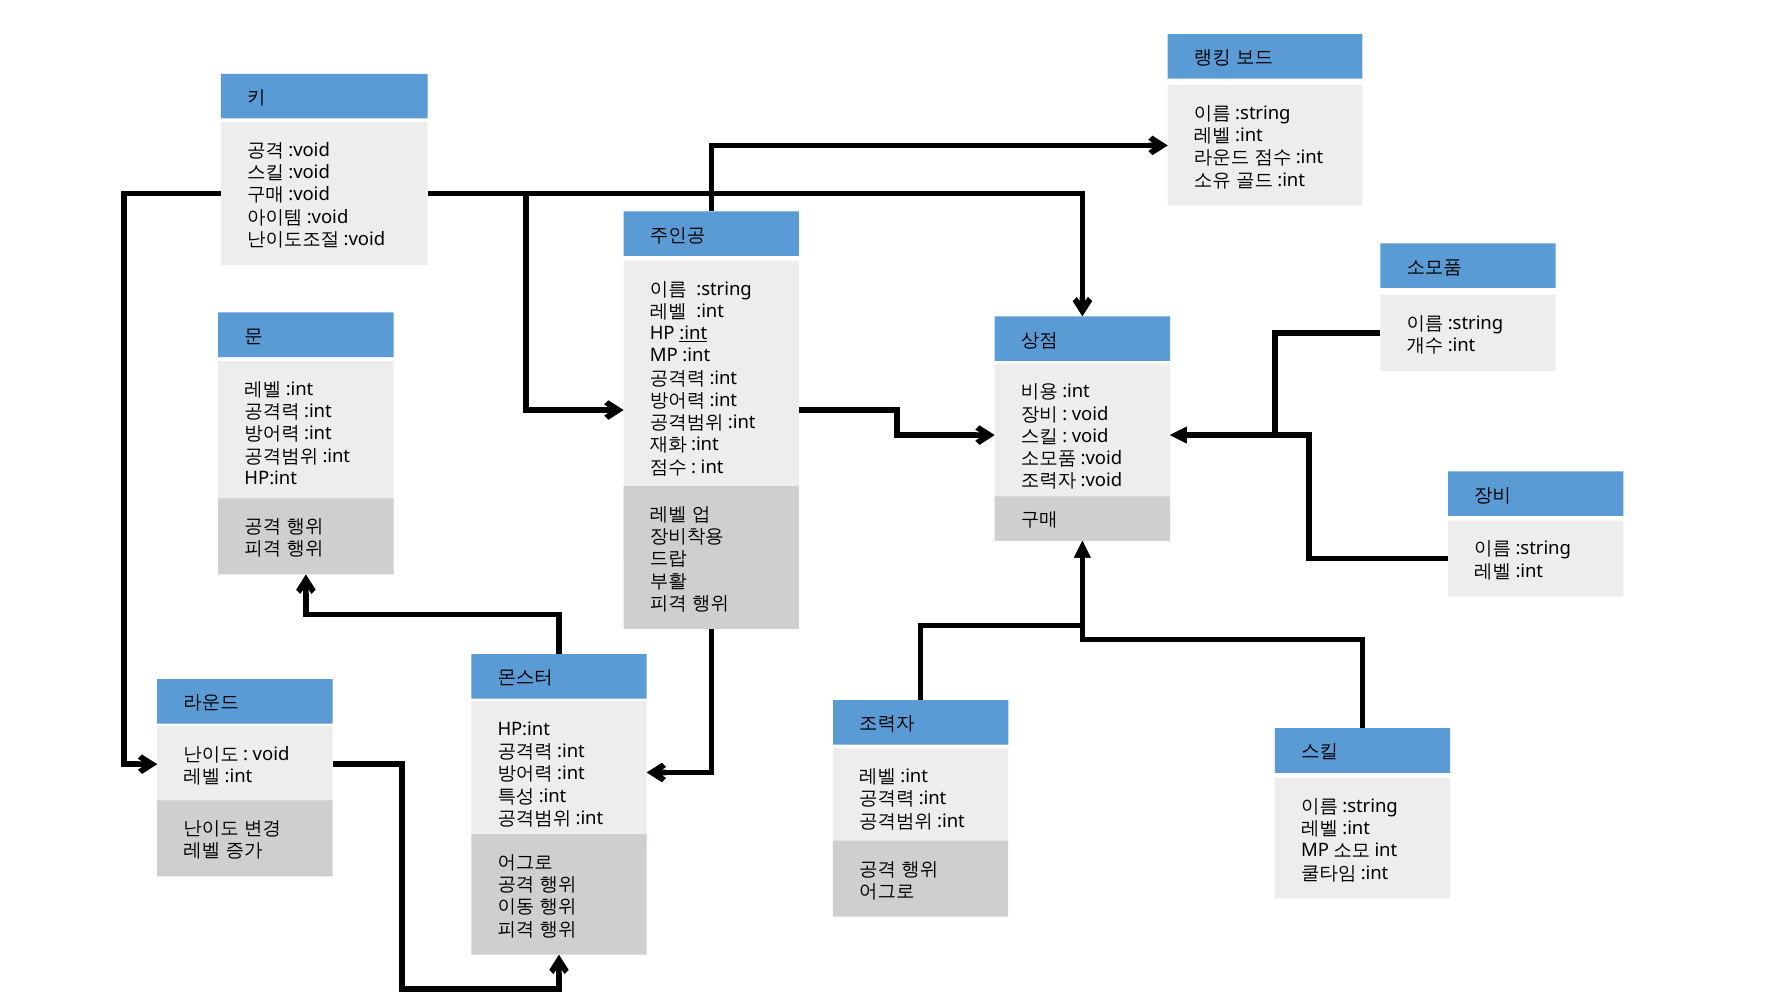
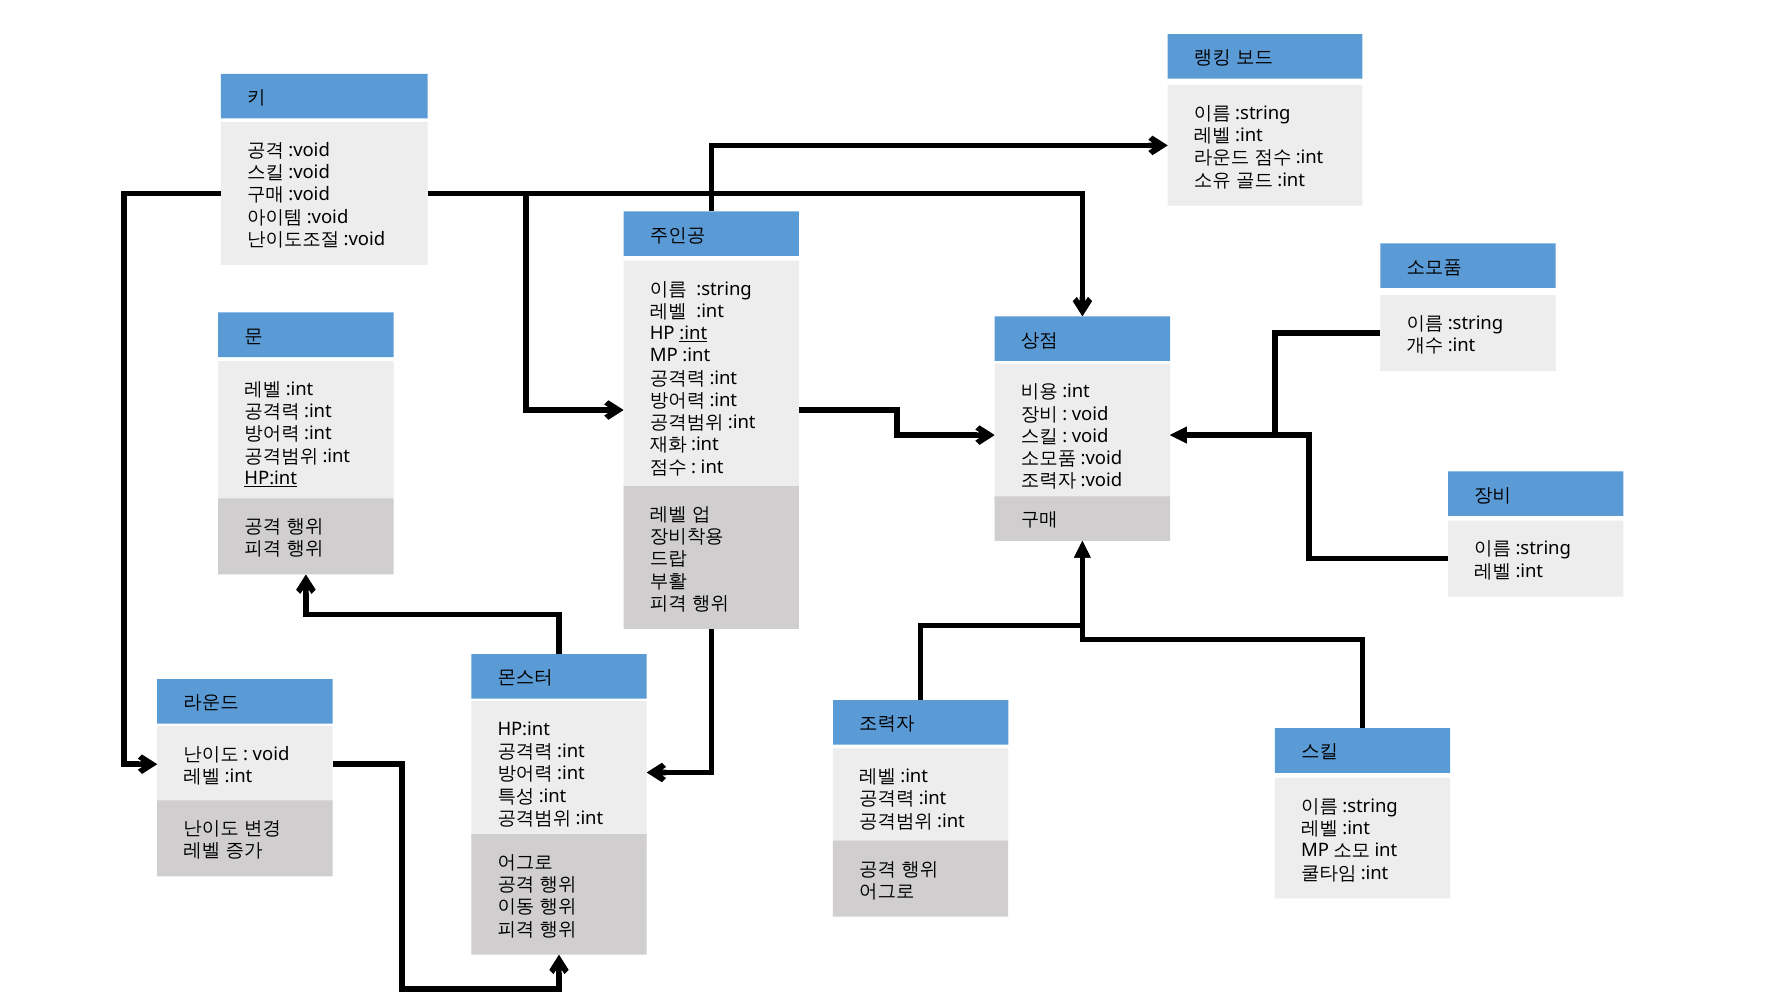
HP:int underline: none -> present (271, 478)
